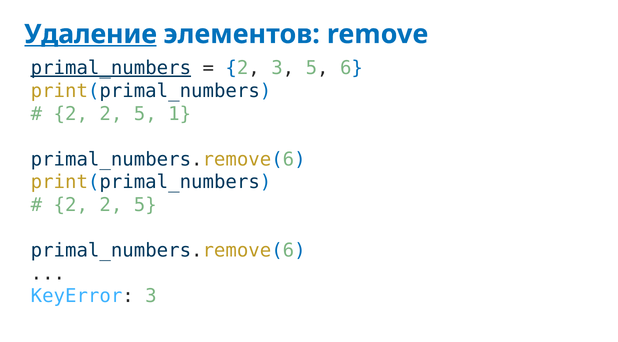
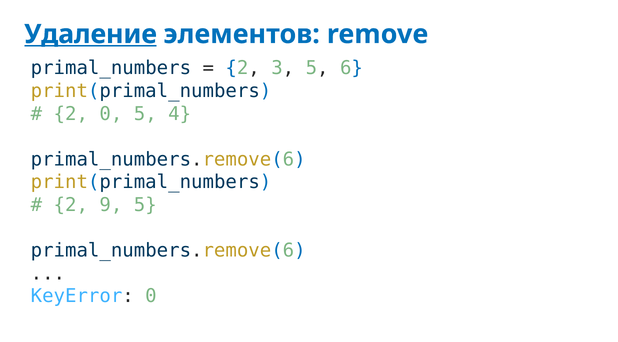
primal_numbers underline: present -> none (111, 68)
2: 2 -> 0 (111, 114)
1: 1 -> 4 (180, 114)
2: 2 -> 9 (111, 205)
KeyError 3: 3 -> 0 (151, 297)
